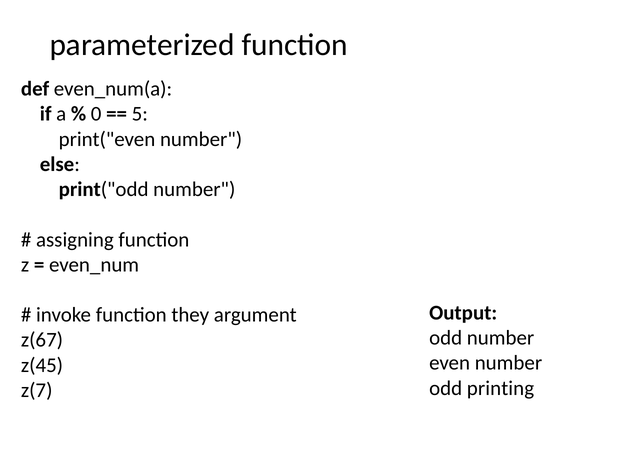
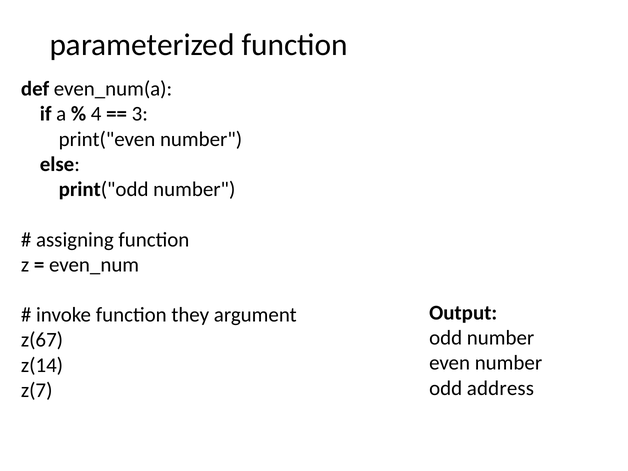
0: 0 -> 4 (96, 114)
5: 5 -> 3 (140, 114)
z(45: z(45 -> z(14 (42, 365)
printing: printing -> address (500, 388)
